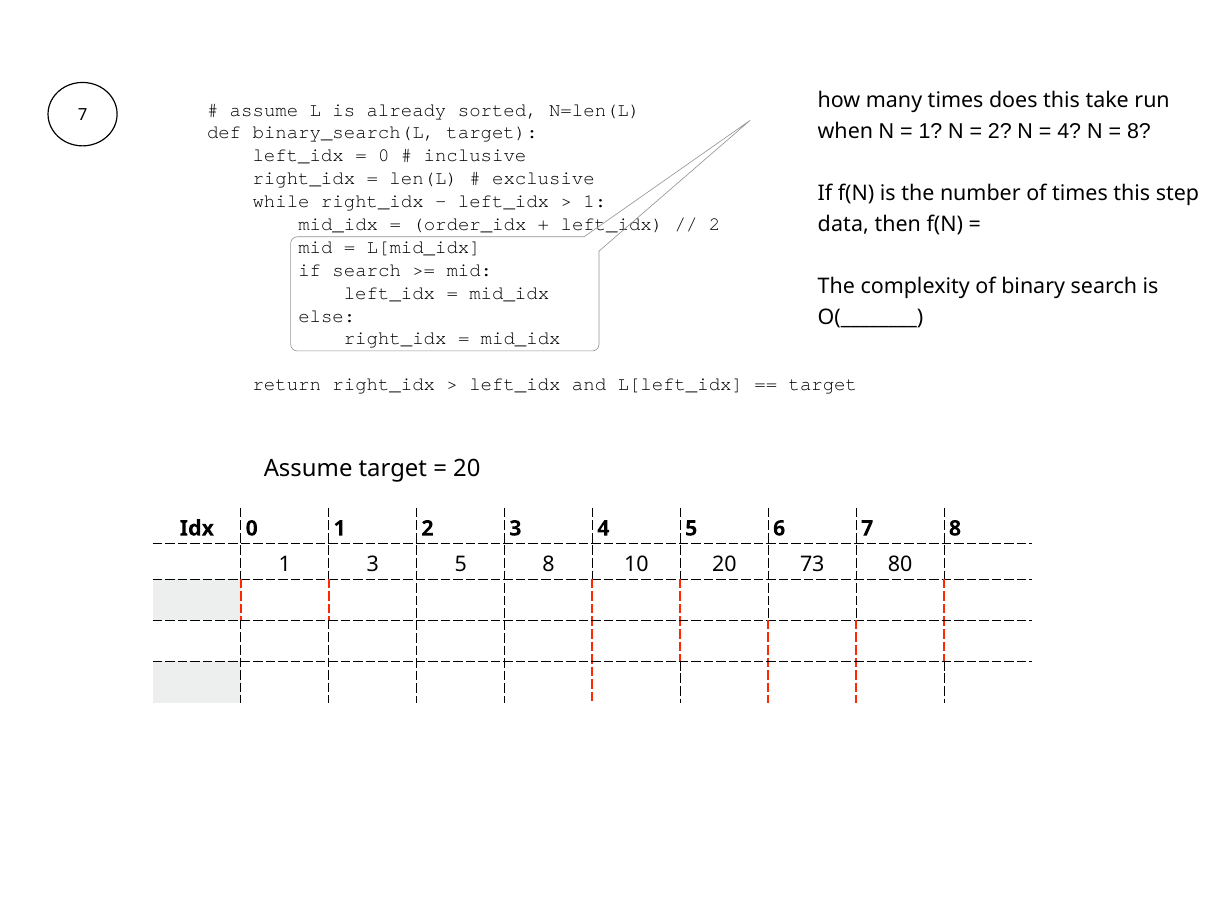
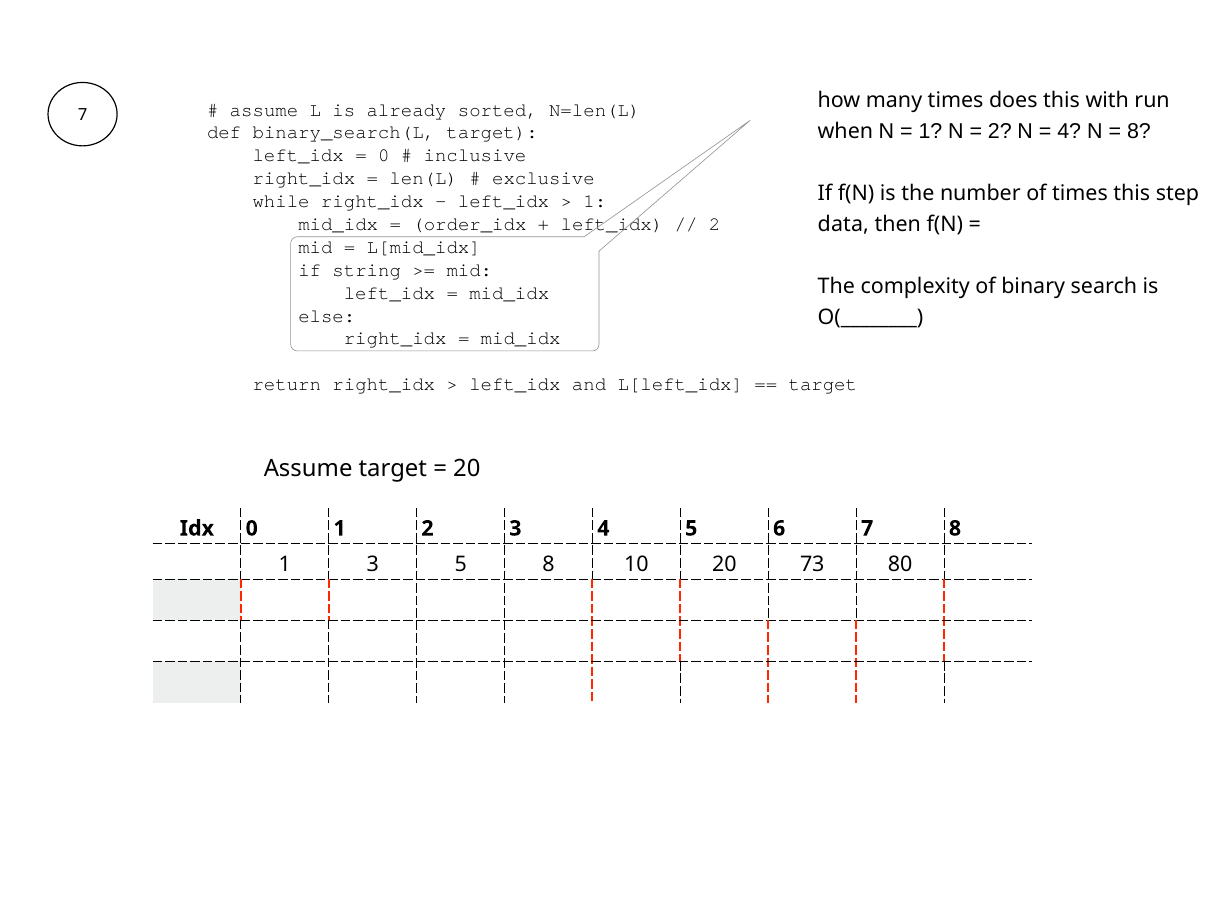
take: take -> with (1107, 101)
if search: search -> string (367, 270)
